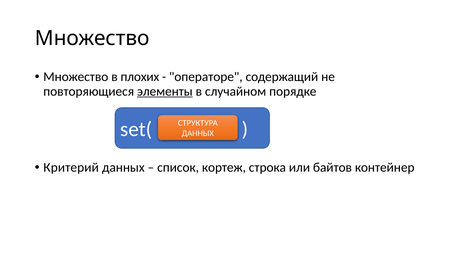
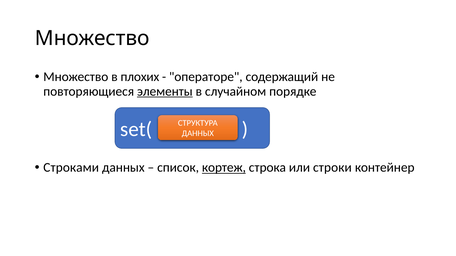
Критерий: Критерий -> Строками (71, 168)
кортеж underline: none -> present (224, 168)
байтов: байтов -> строки (332, 168)
